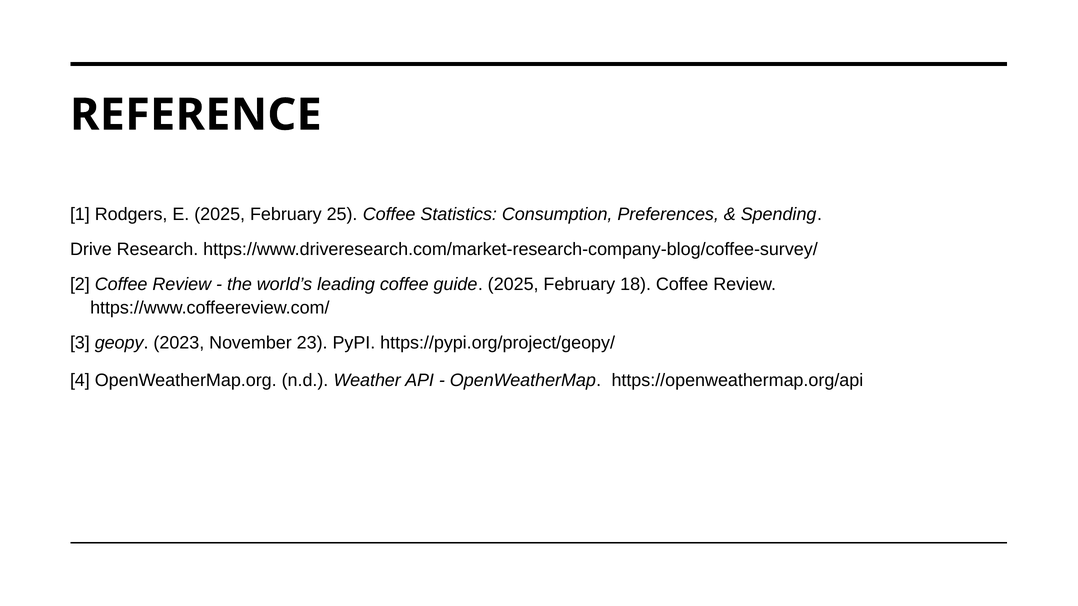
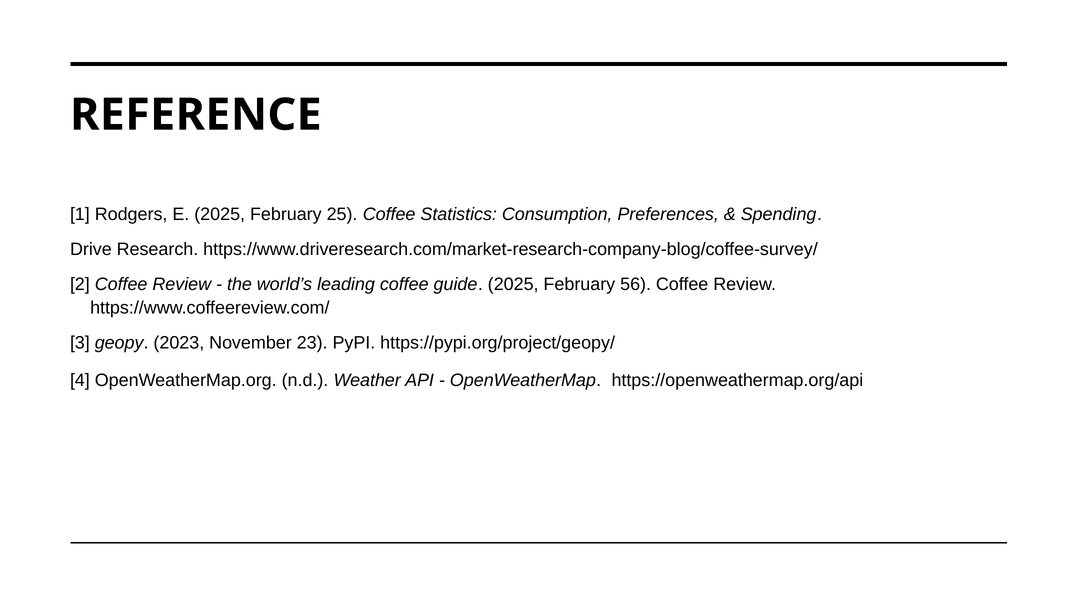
18: 18 -> 56 (636, 284)
